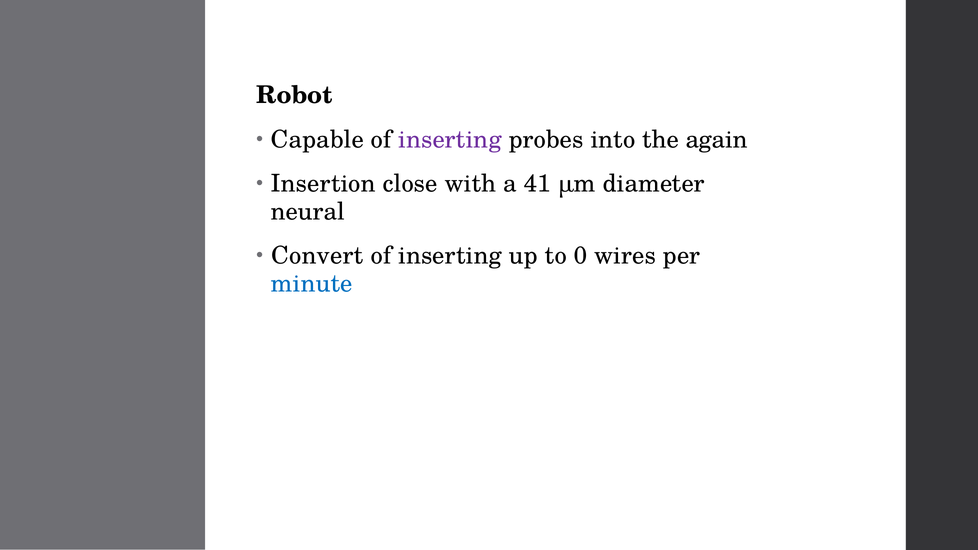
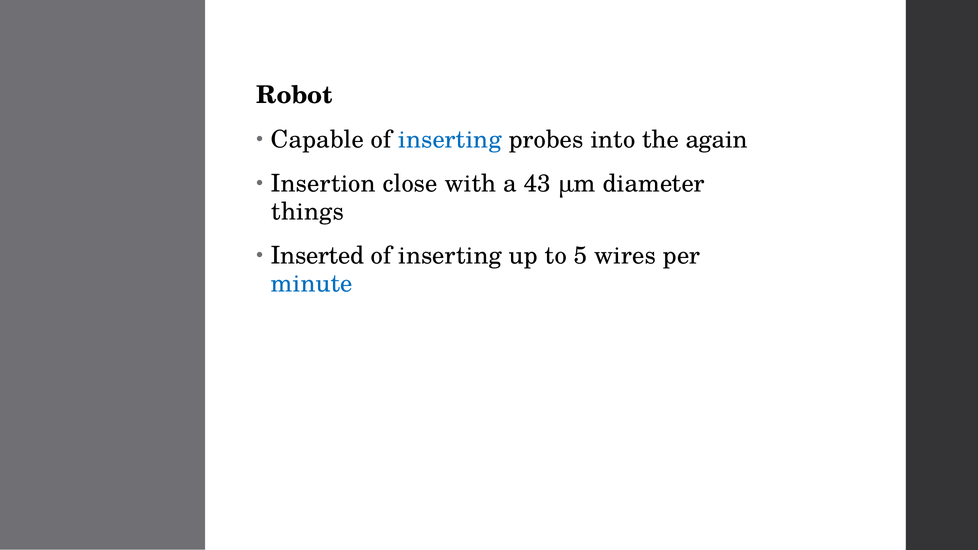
inserting colour: purple -> blue (450, 139)
41: 41 -> 43 (537, 184)
neural: neural -> things (308, 212)
Convert: Convert -> Inserted (317, 256)
0: 0 -> 5 (581, 256)
